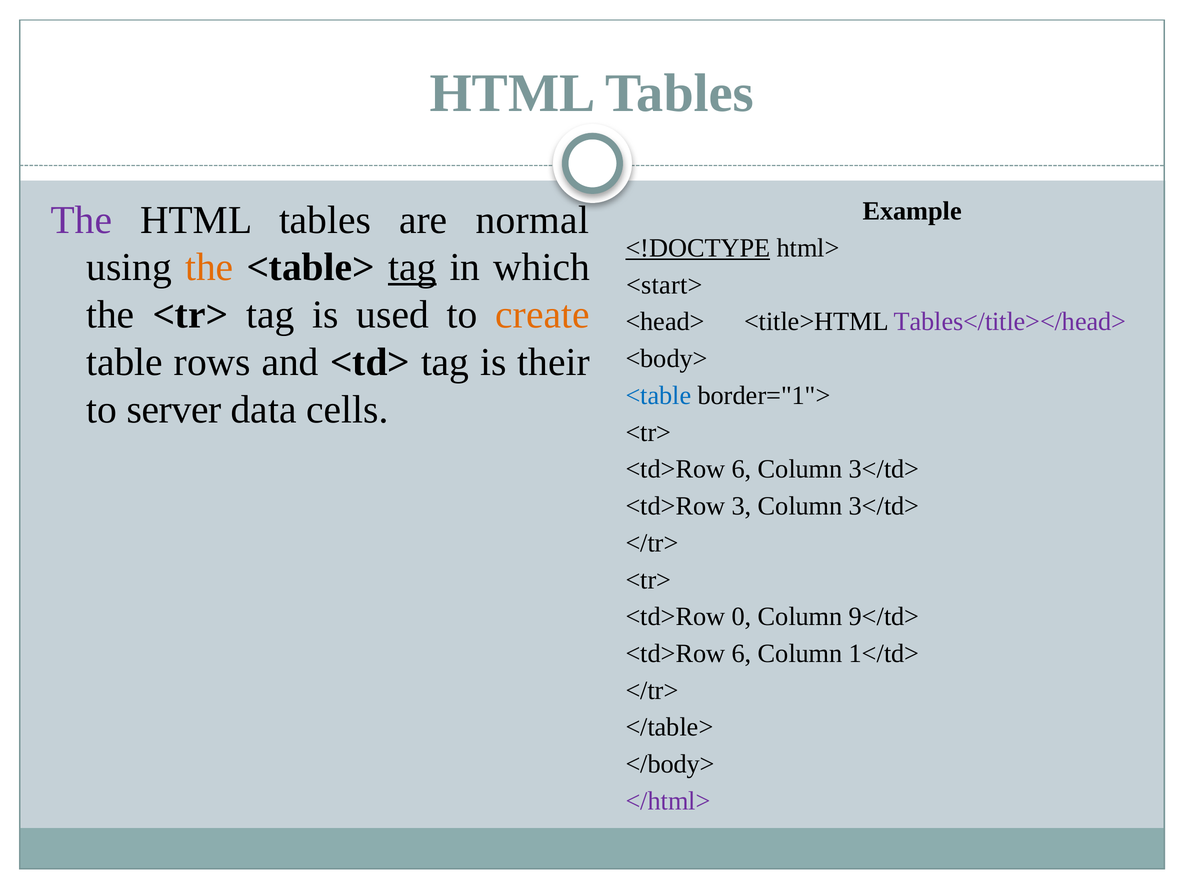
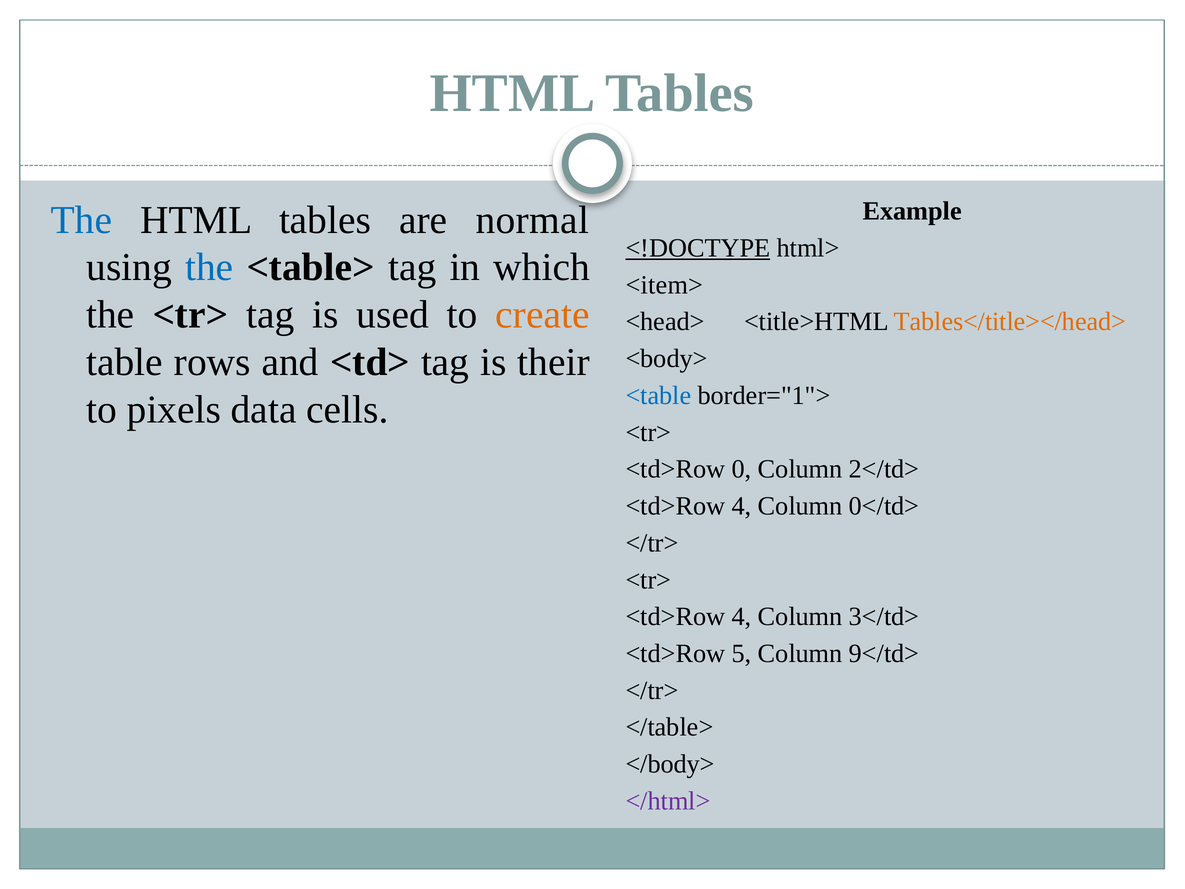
The colour: purple -> blue (81, 220)
the colour: orange -> blue (209, 267)
tag underline: present -> none (412, 267)
<start>: <start> -> <item> (664, 285)
Tables</title></head> colour: purple -> orange (1010, 322)
server: server -> pixels (174, 410)
6: 6 -> 0 (741, 469)
3</td>: 3</td> -> 2</td> (884, 469)
3: 3 -> 4 (741, 506)
3</td>: 3</td> -> 0</td> (884, 506)
0: 0 -> 4 (741, 617)
9</td>: 9</td> -> 3</td> (884, 617)
6: 6 -> 5 (741, 653)
1</td>: 1</td> -> 9</td> (884, 653)
